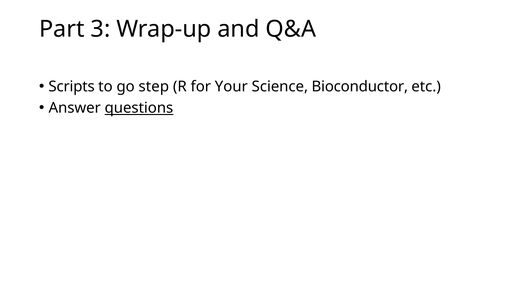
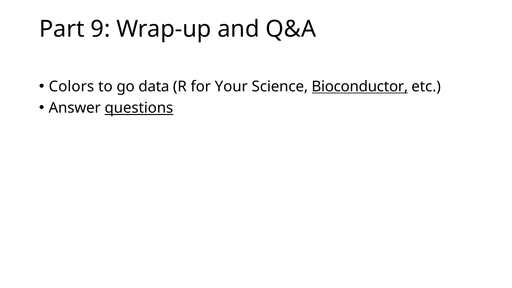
3: 3 -> 9 (100, 29)
Scripts: Scripts -> Colors (71, 87)
step: step -> data (154, 87)
Bioconductor underline: none -> present (360, 87)
